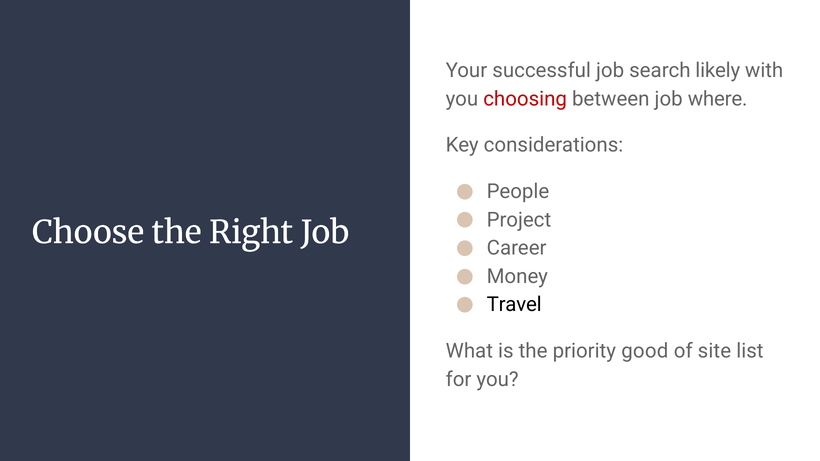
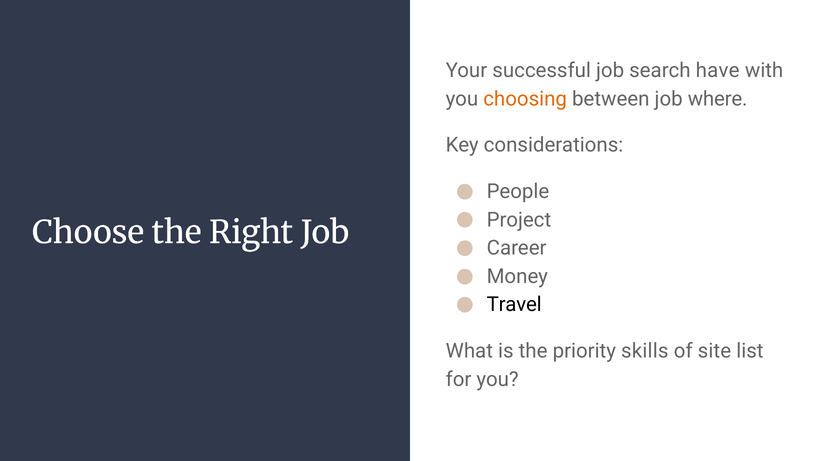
likely: likely -> have (718, 71)
choosing colour: red -> orange (525, 99)
good: good -> skills (645, 351)
